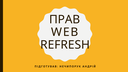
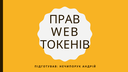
REFRESH: REFRESH -> ТОКЕНІВ (65, 45)
